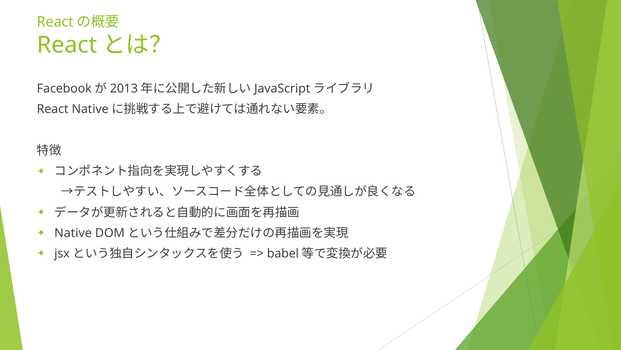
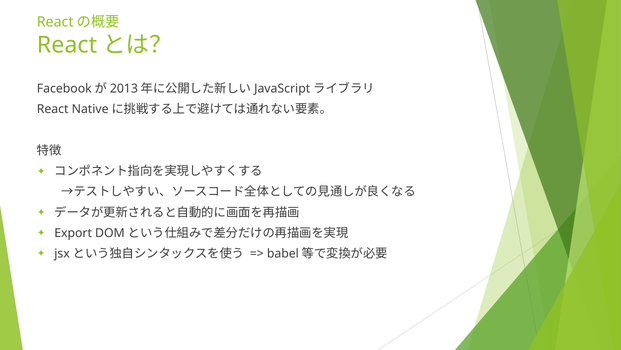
Native: Native -> Export (73, 233)
